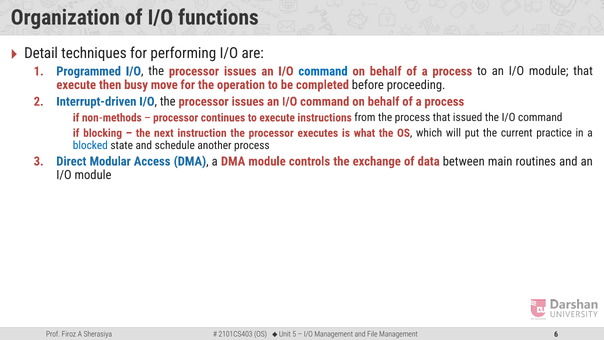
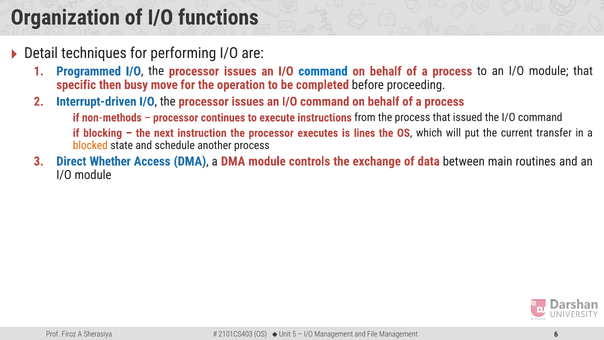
execute: execute -> specific (76, 85)
what: what -> lines (364, 133)
practice: practice -> transfer (554, 133)
blocked colour: blue -> orange (90, 145)
Modular: Modular -> Whether (110, 161)
